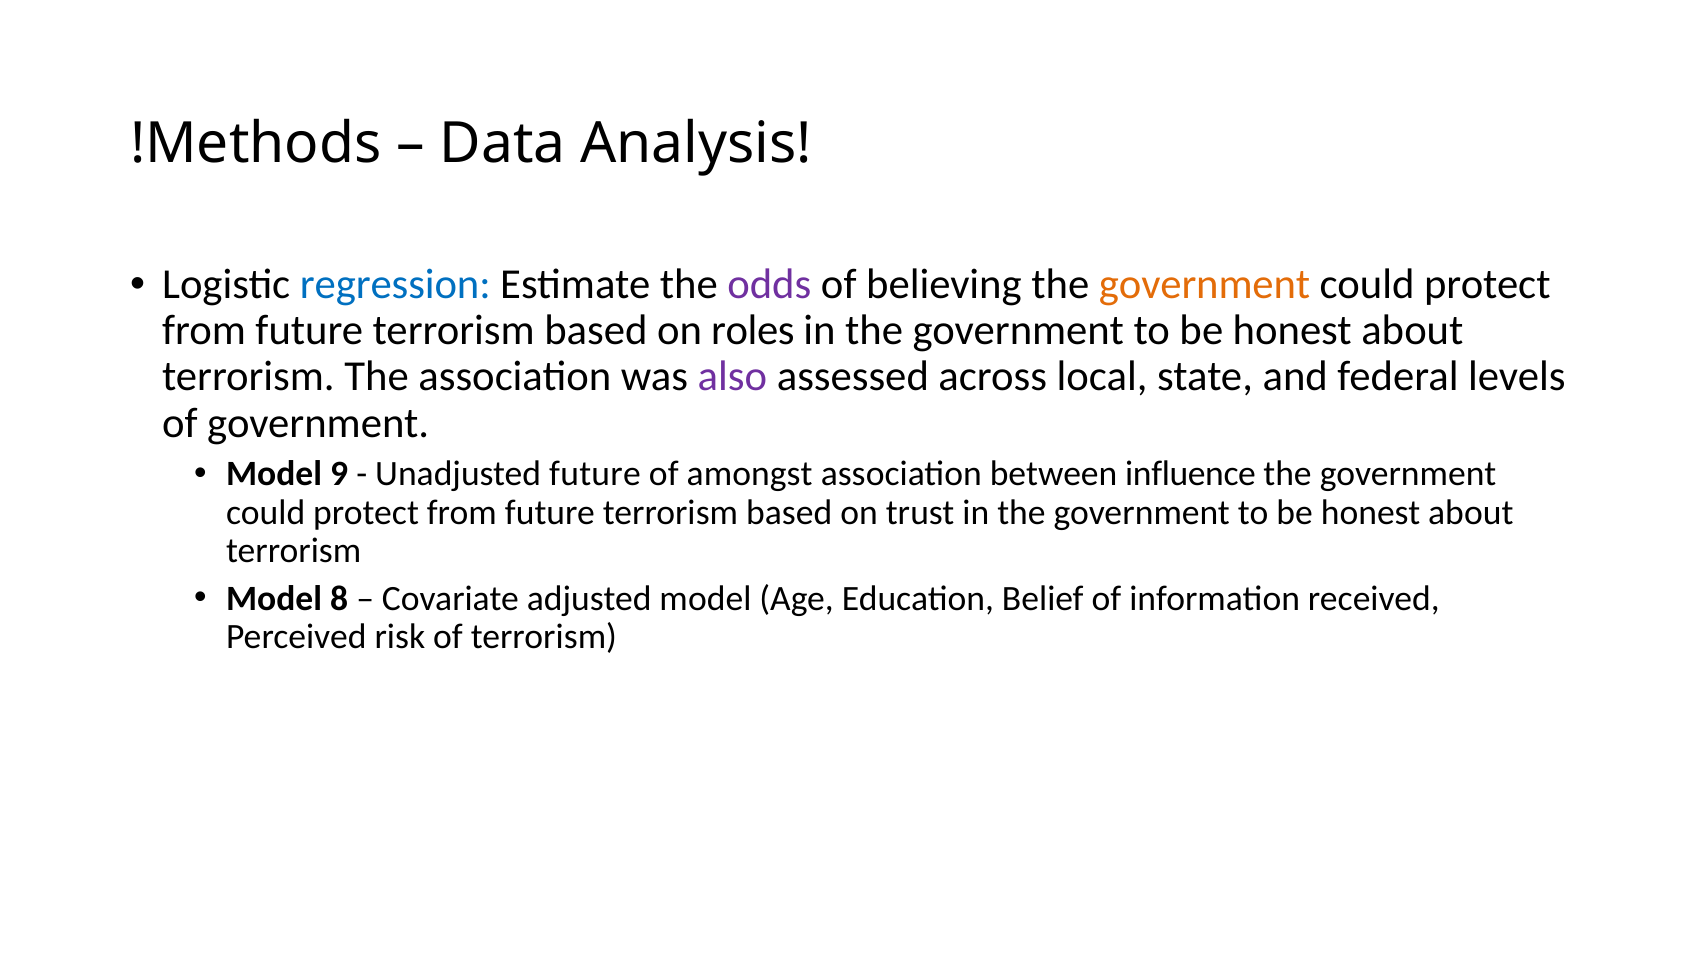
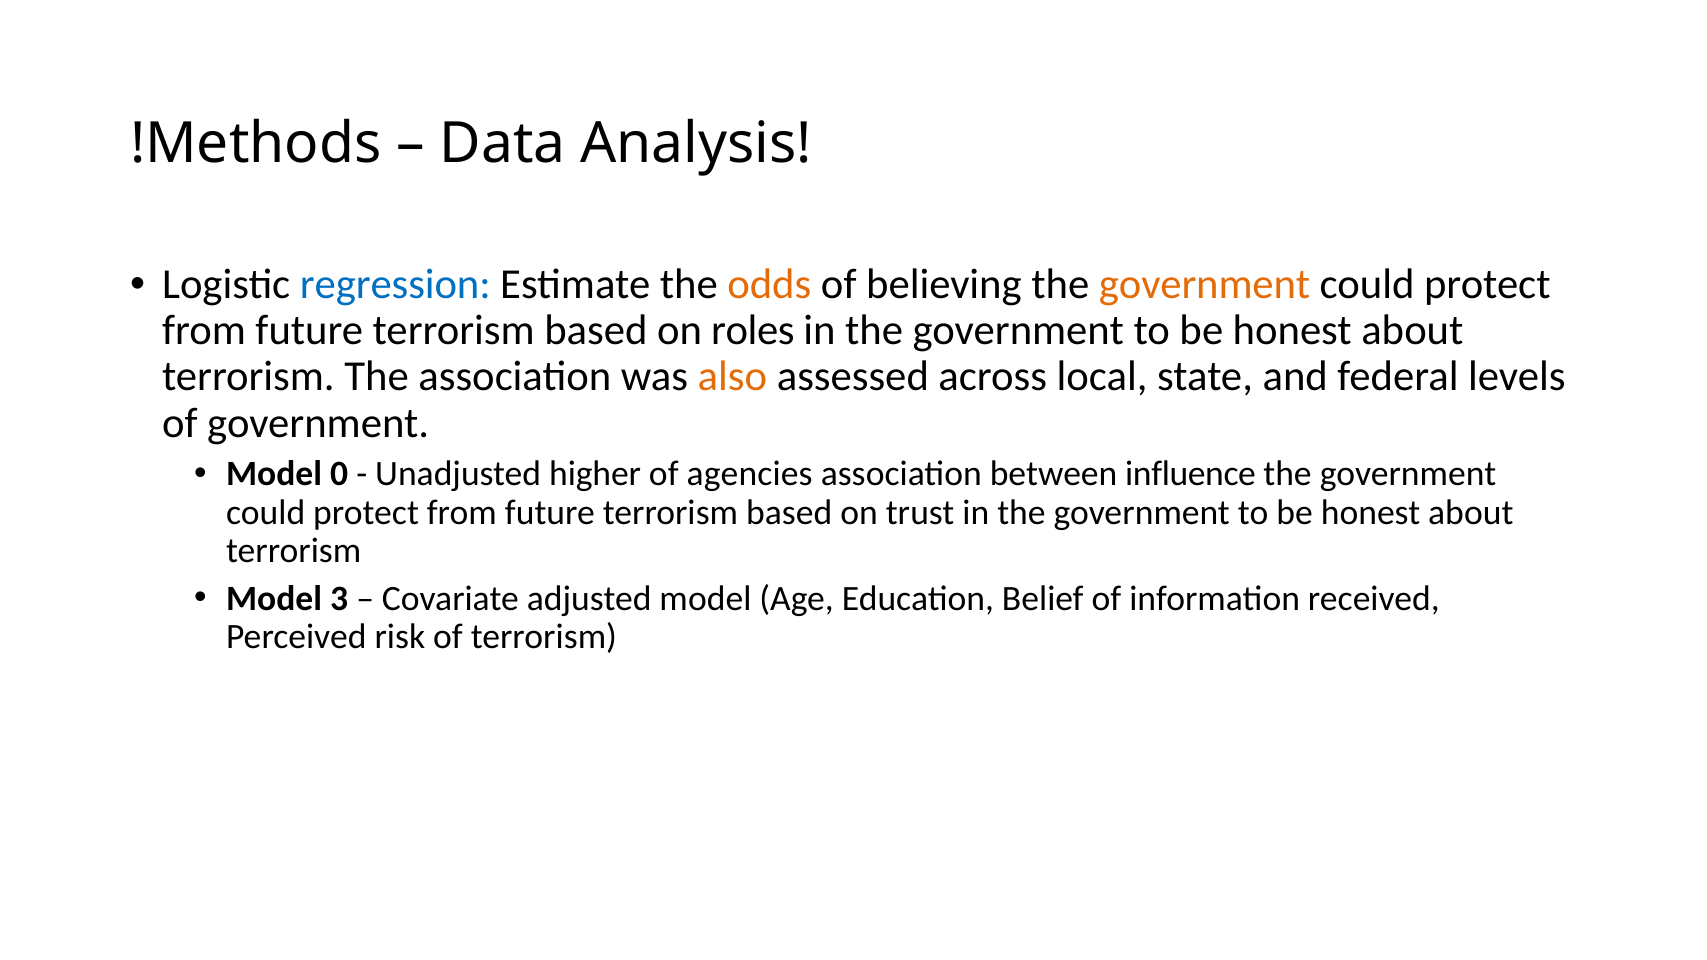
odds colour: purple -> orange (769, 285)
also colour: purple -> orange (732, 377)
9: 9 -> 0 (339, 474)
Unadjusted future: future -> higher (595, 474)
amongst: amongst -> agencies (750, 474)
8: 8 -> 3 (339, 598)
